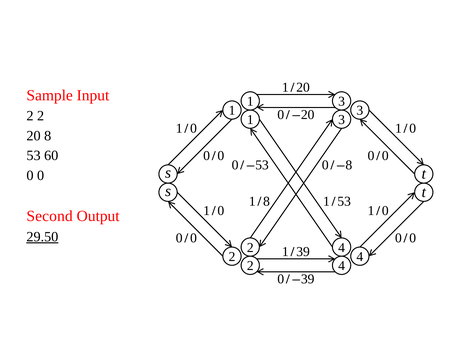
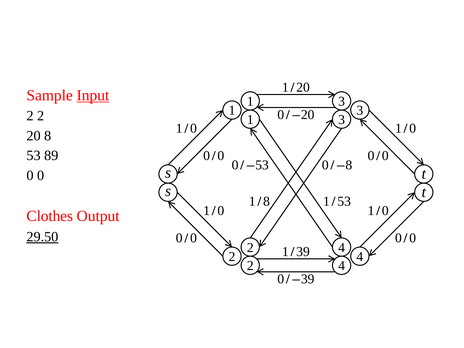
Input underline: none -> present (93, 95)
60: 60 -> 89 (51, 156)
Second: Second -> Clothes (50, 216)
